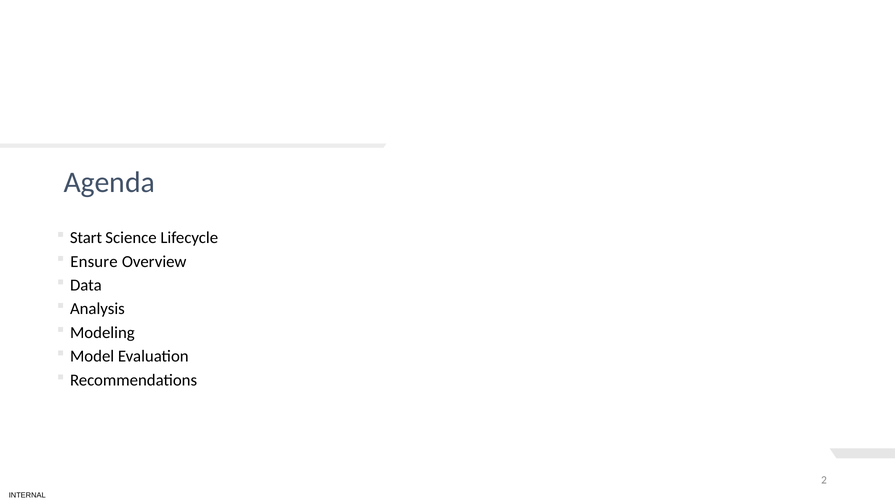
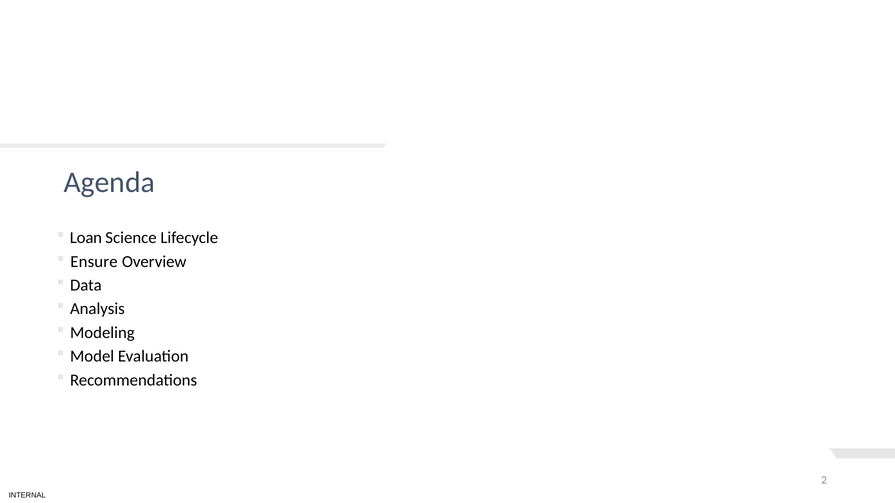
Start: Start -> Loan (86, 238)
